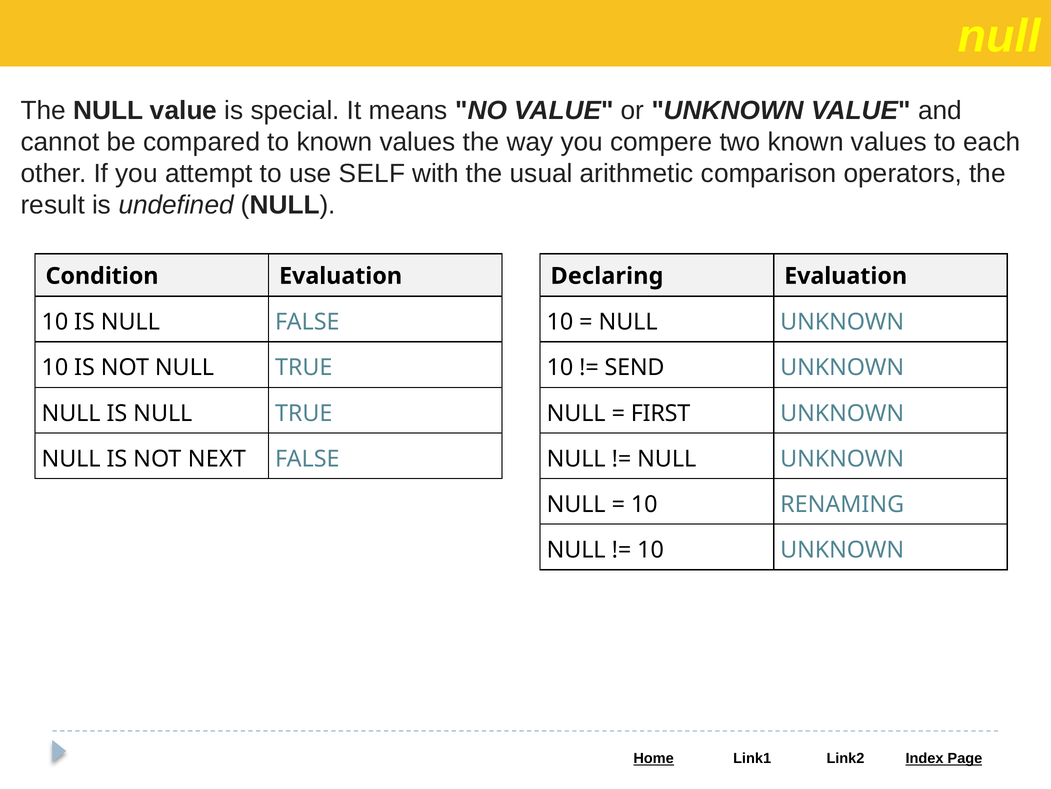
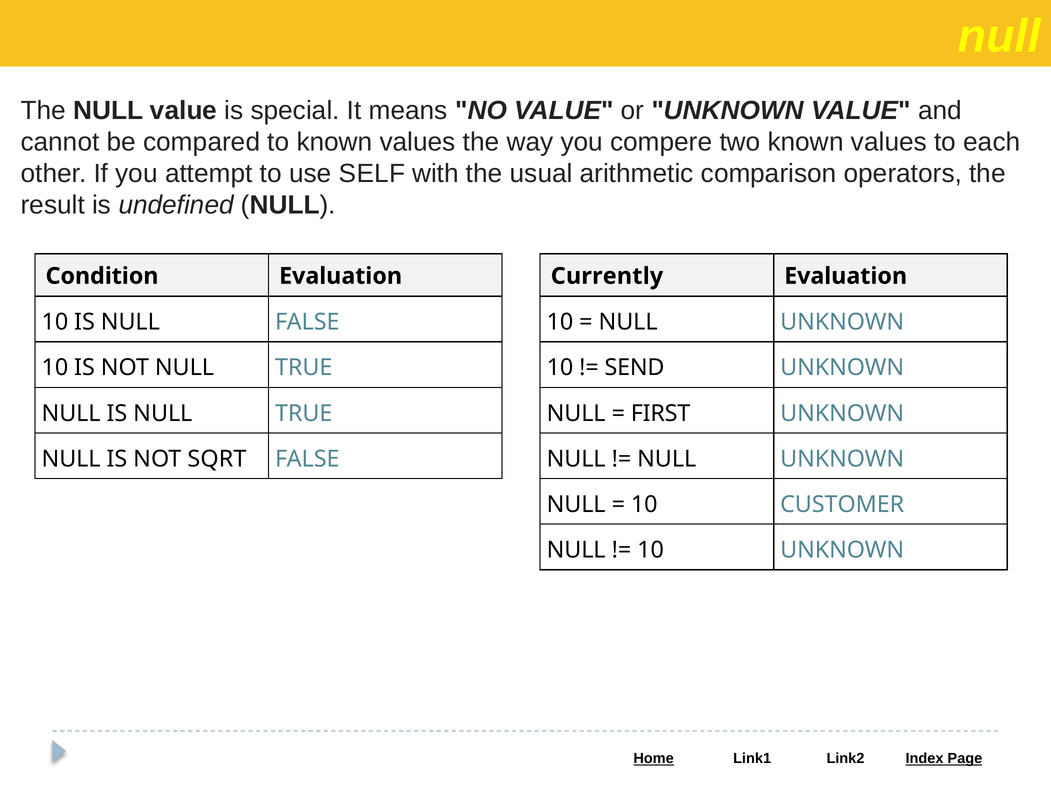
Declaring: Declaring -> Currently (607, 276)
NEXT: NEXT -> SQRT (217, 458)
RENAMING: RENAMING -> CUSTOMER (842, 504)
